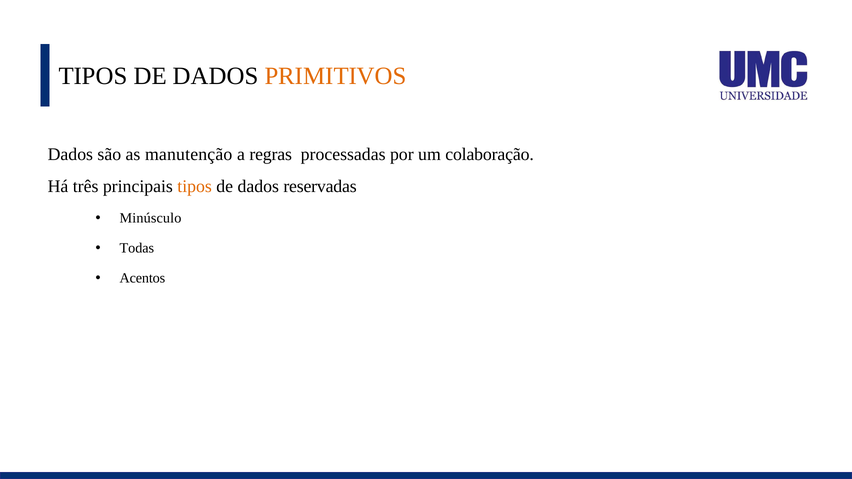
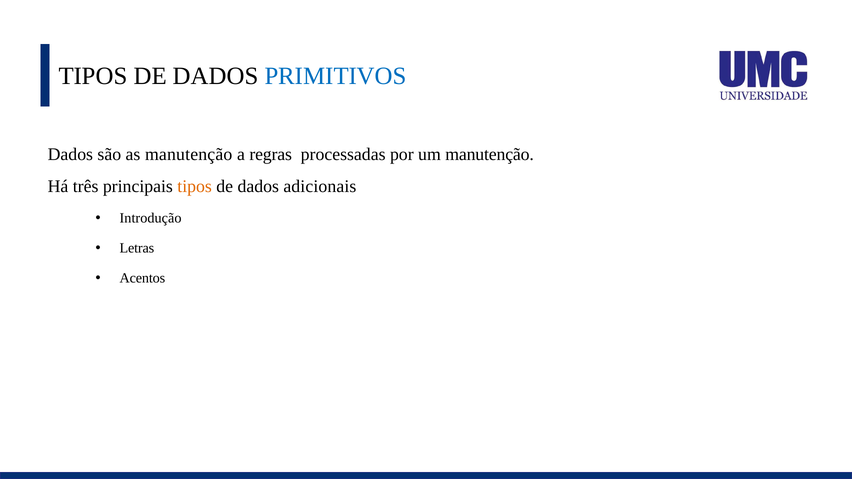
PRIMITIVOS colour: orange -> blue (336, 76)
um colaboração: colaboração -> manutenção (490, 155)
reservadas: reservadas -> adicionais (320, 187)
Minúsculo: Minúsculo -> Introdução (151, 218)
Todas: Todas -> Letras (137, 248)
